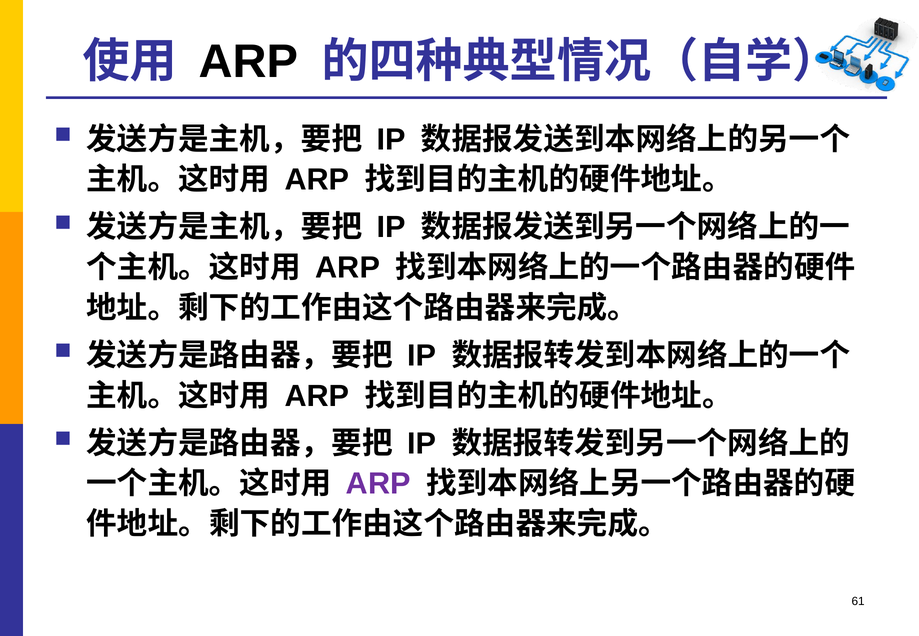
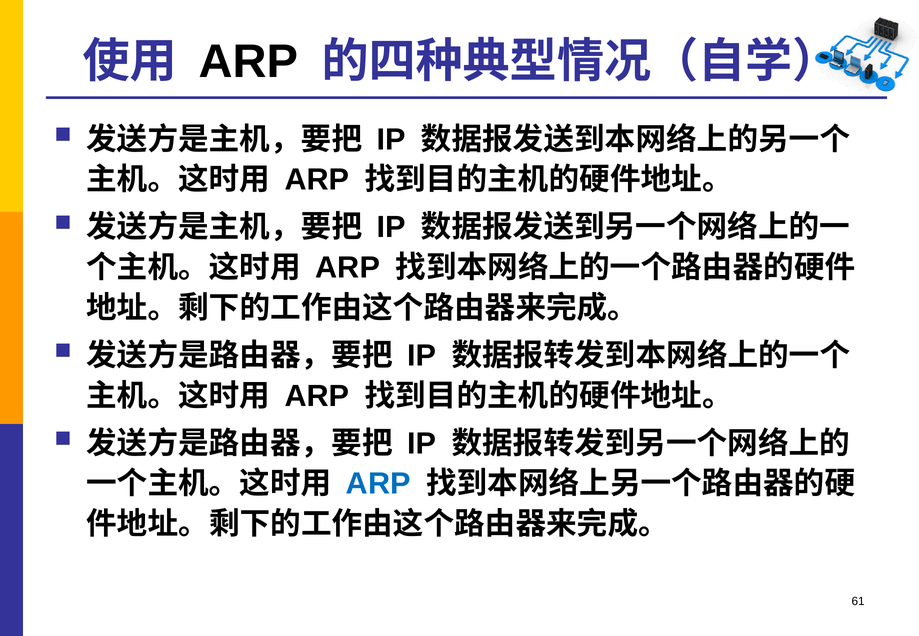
ARP colour: purple -> blue (378, 484)
